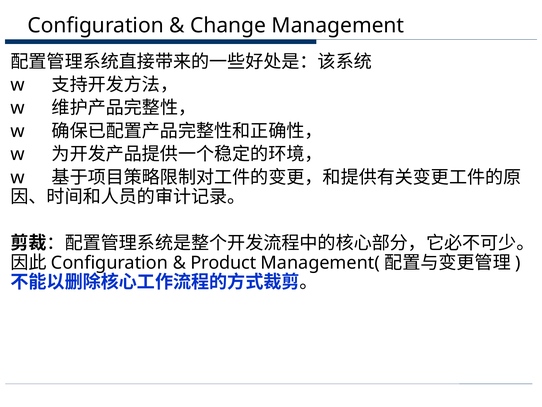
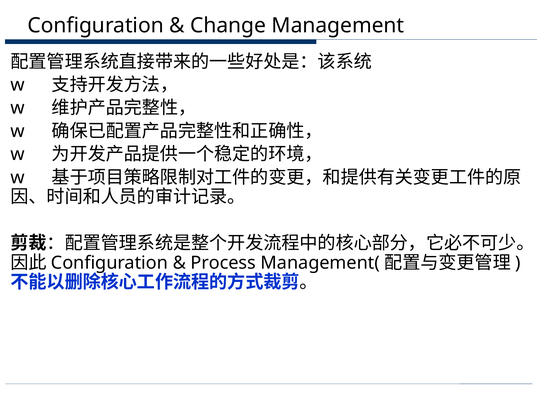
Product: Product -> Process (223, 262)
